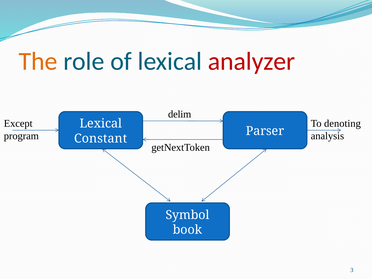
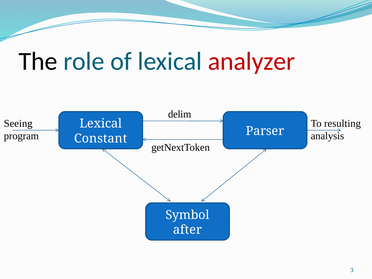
The colour: orange -> black (38, 61)
Except: Except -> Seeing (18, 123)
denoting: denoting -> resulting (342, 123)
book: book -> after (187, 230)
